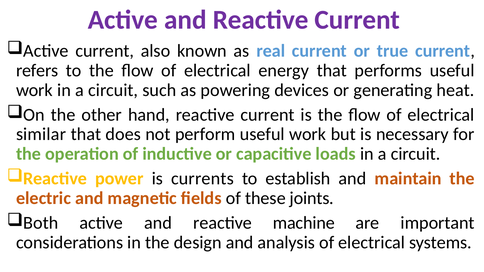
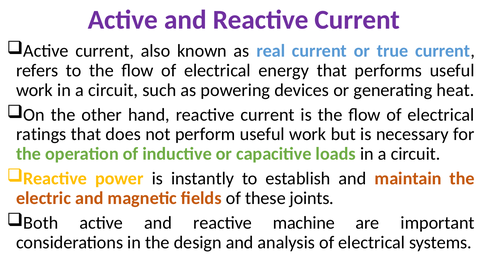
similar: similar -> ratings (41, 134)
currents: currents -> instantly (203, 179)
